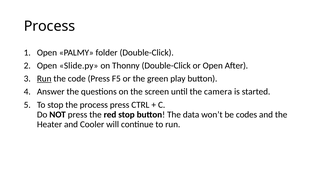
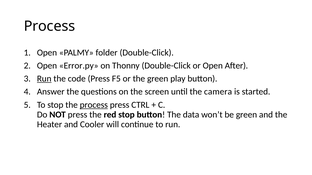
Slide.py: Slide.py -> Error.py (79, 66)
process underline: none -> present (94, 105)
be codes: codes -> green (246, 115)
